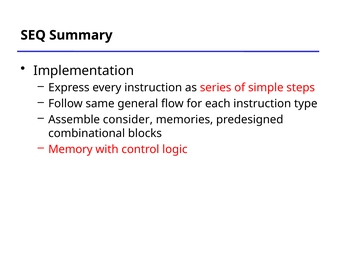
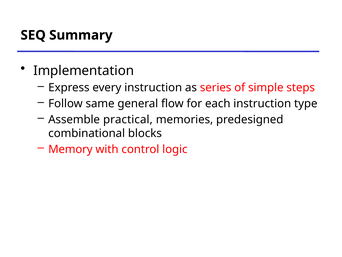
consider: consider -> practical (128, 119)
